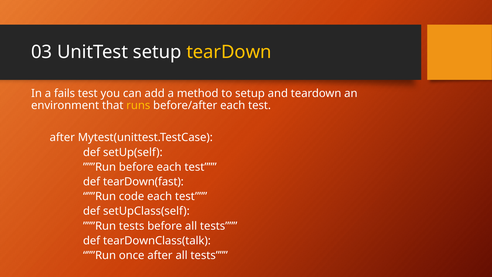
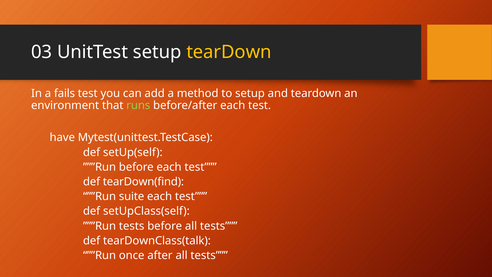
runs colour: yellow -> light green (138, 105)
after: after -> have (62, 137)
tearDown(fast: tearDown(fast -> tearDown(find (143, 182)
code: code -> suite (132, 196)
